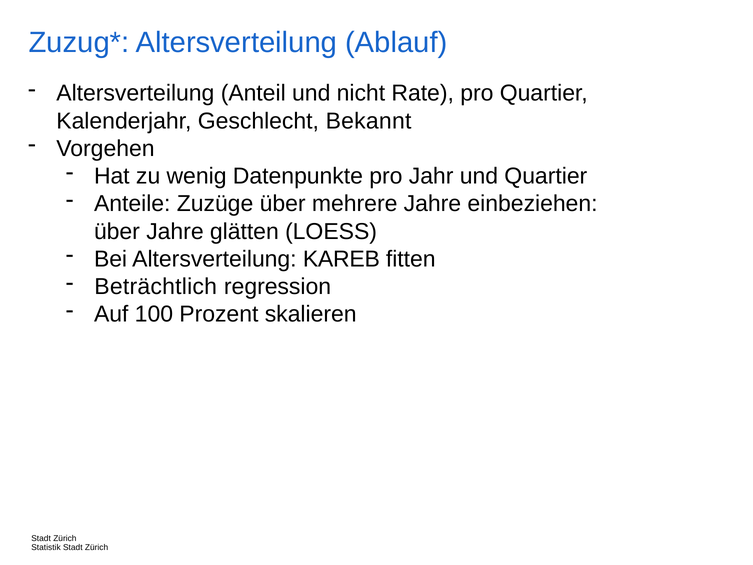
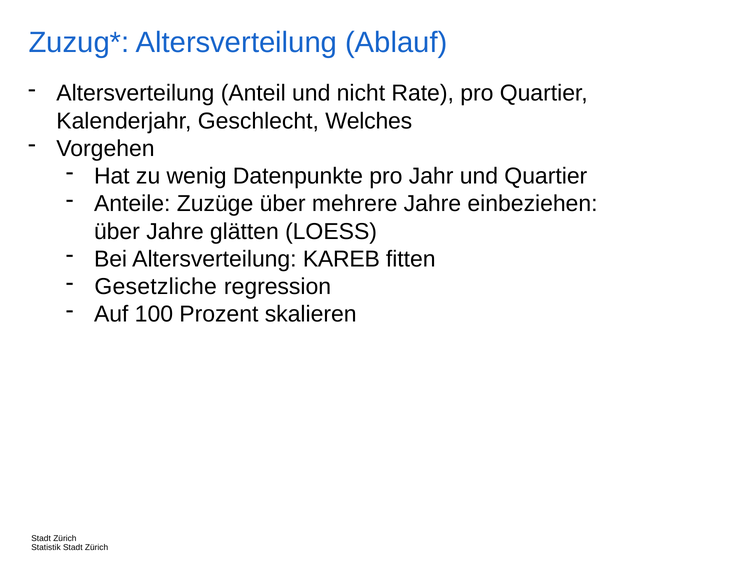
Bekannt: Bekannt -> Welches (369, 121)
Beträchtlich: Beträchtlich -> Gesetzliche (156, 287)
